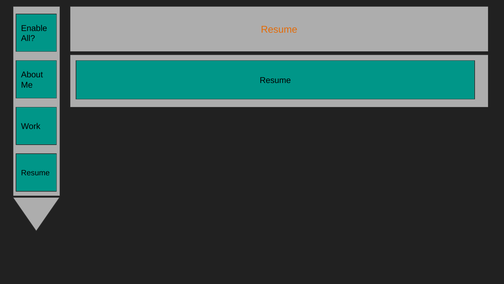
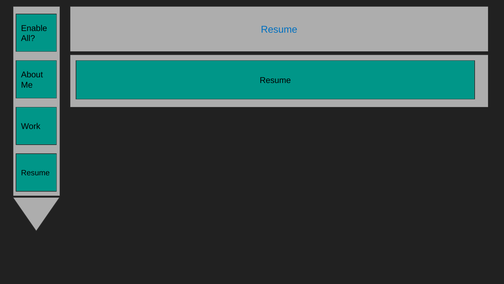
Resume colour: orange -> blue (279, 30)
